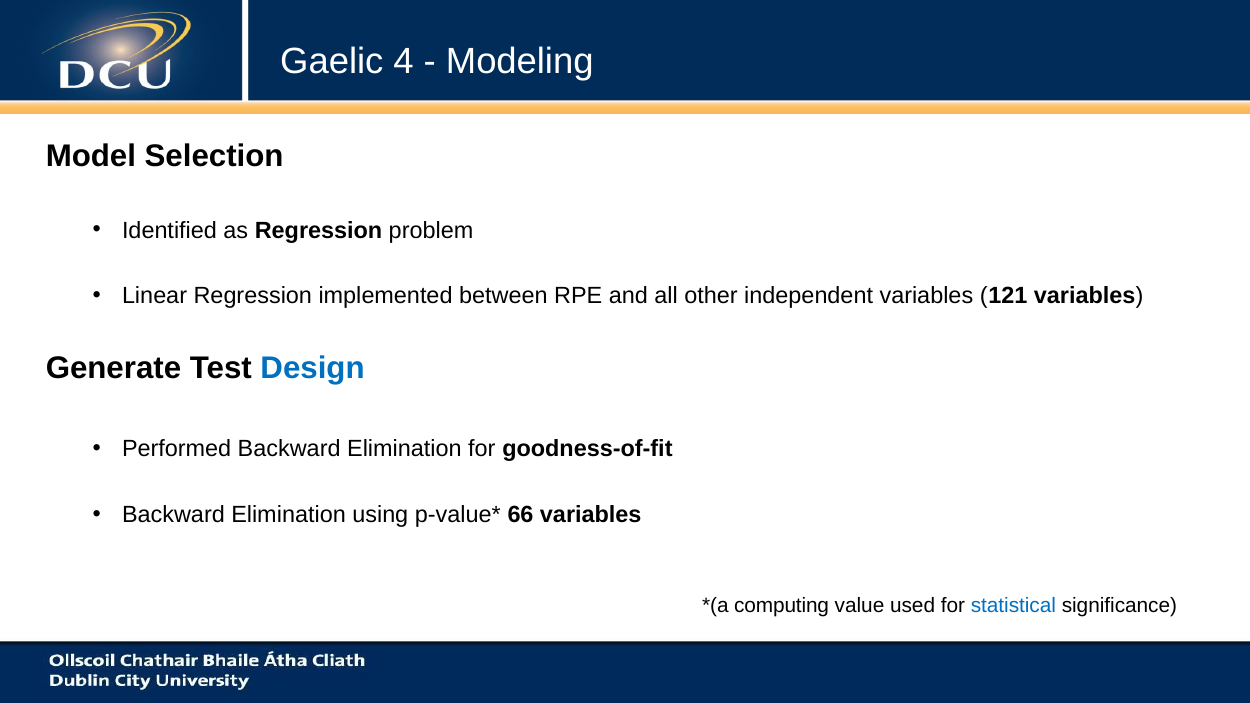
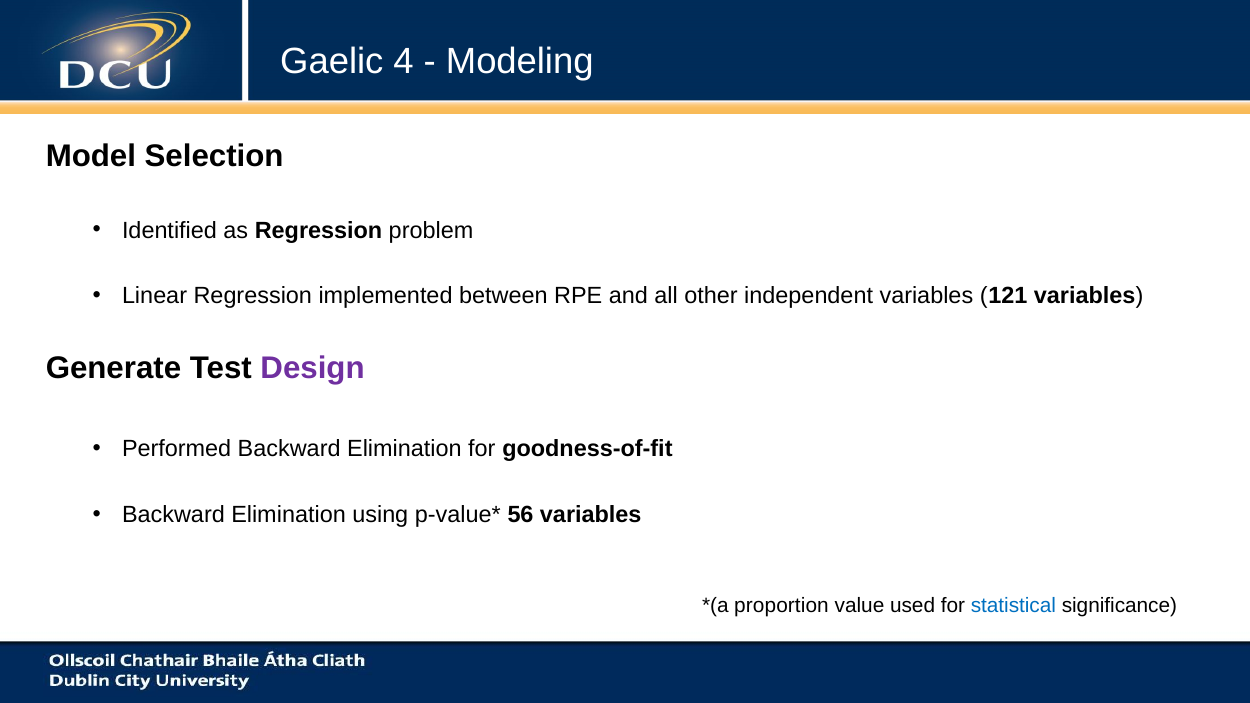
Design colour: blue -> purple (313, 369)
66: 66 -> 56 (521, 515)
computing: computing -> proportion (782, 605)
